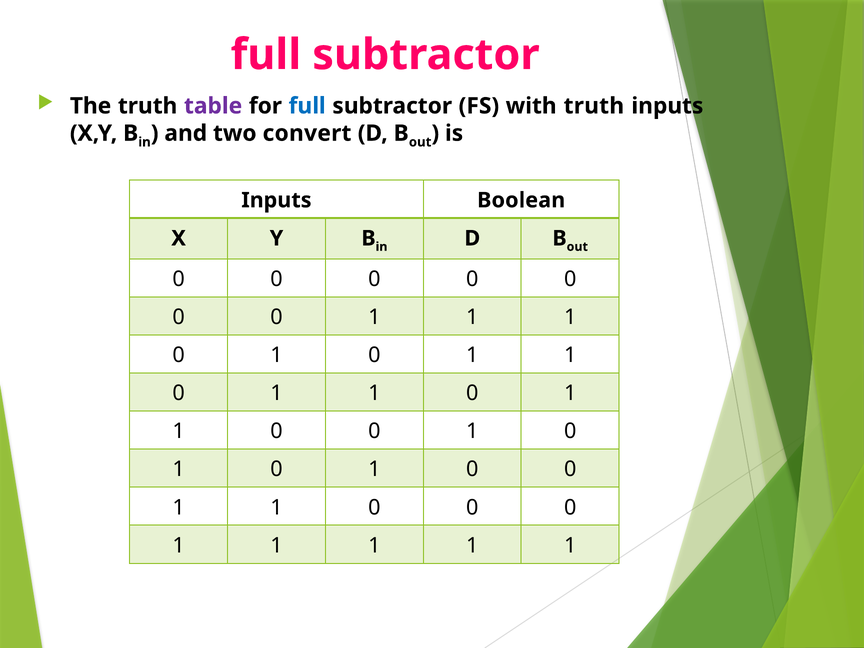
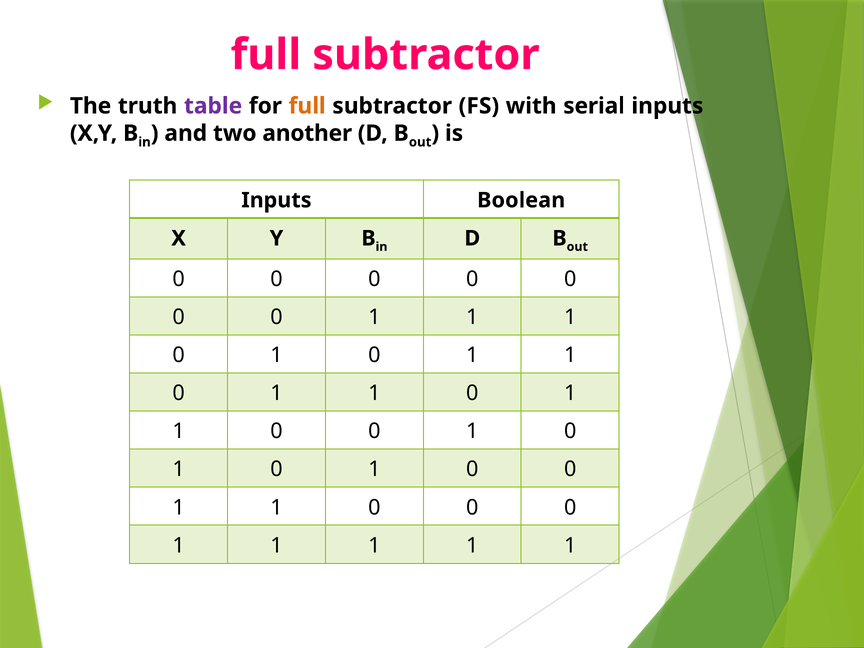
full colour: blue -> orange (307, 106)
with truth: truth -> serial (594, 106)
convert: convert -> another (307, 133)
